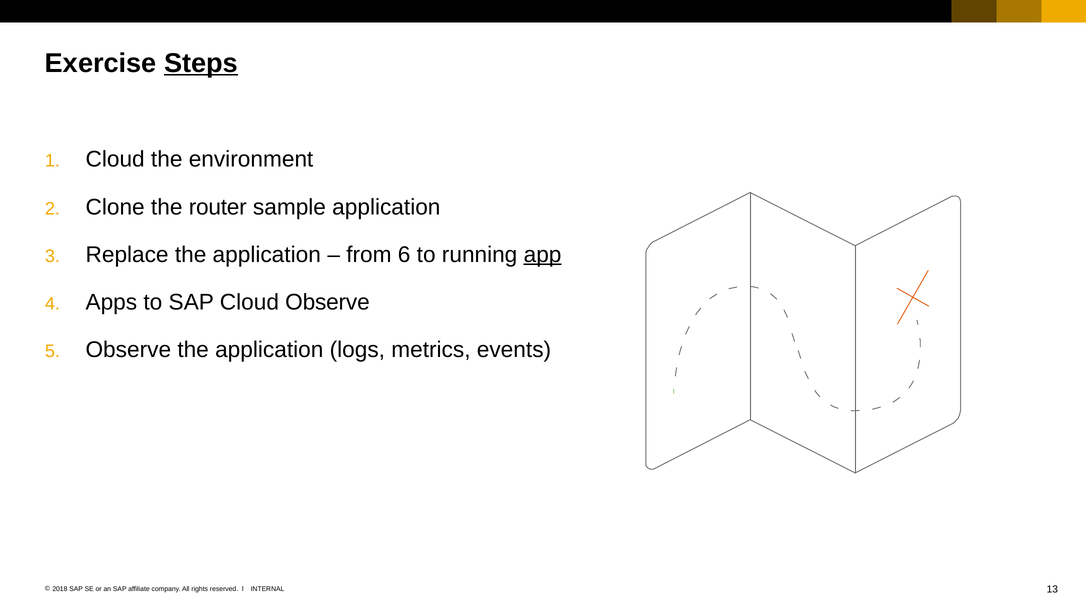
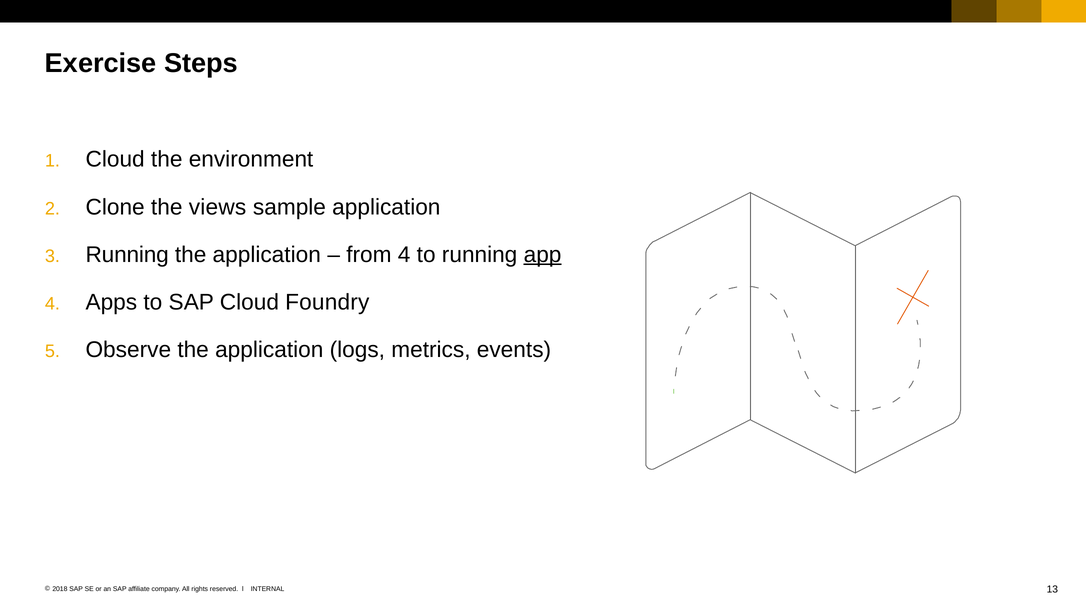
Steps underline: present -> none (201, 63)
router: router -> views (218, 207)
Replace: Replace -> Running (127, 254)
from 6: 6 -> 4 (404, 254)
Cloud Observe: Observe -> Foundry (327, 302)
